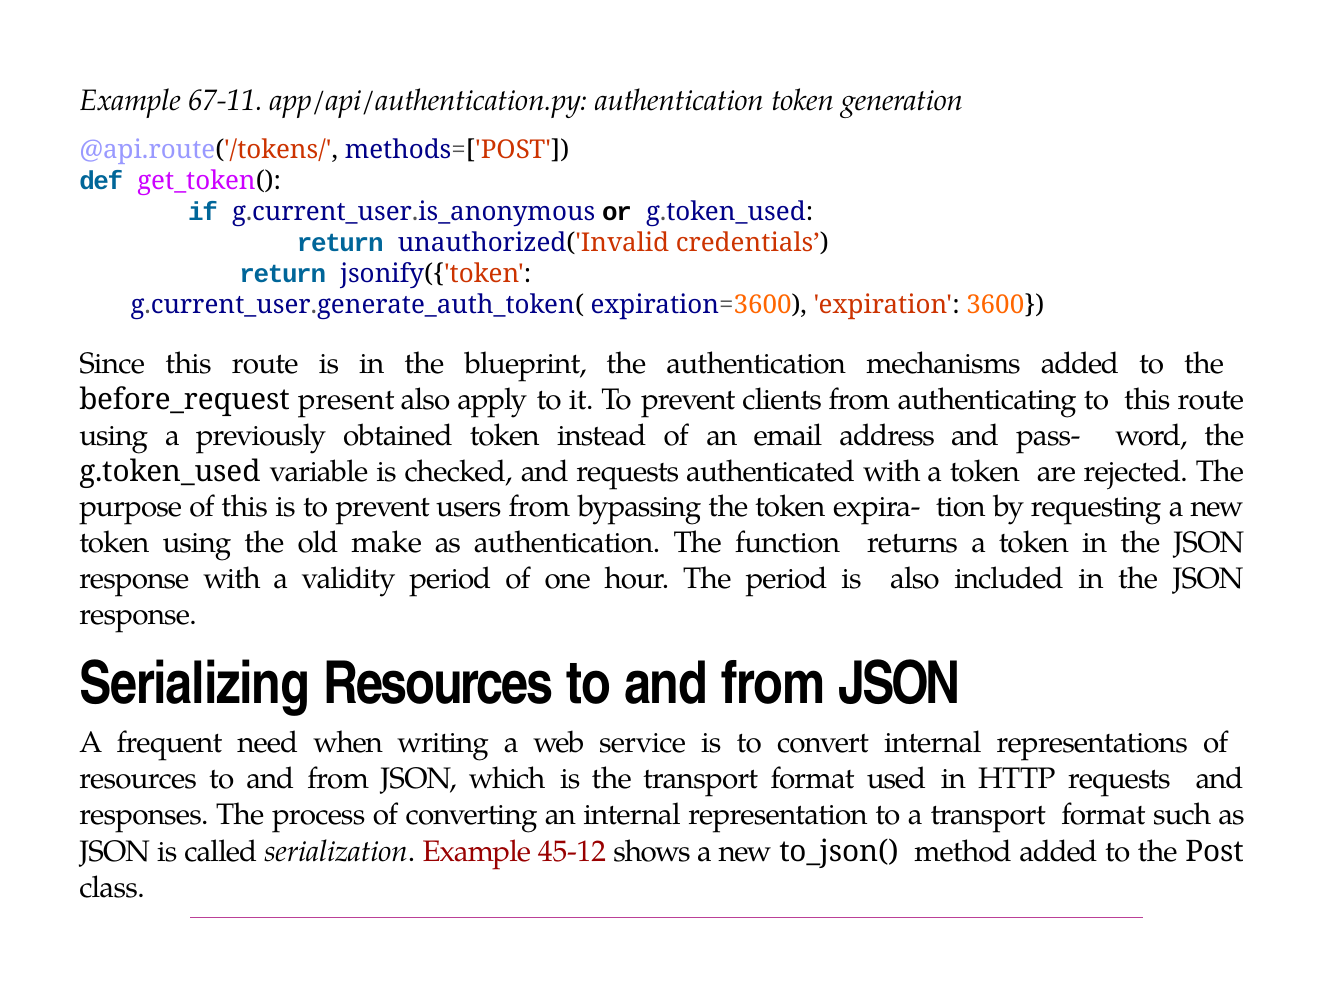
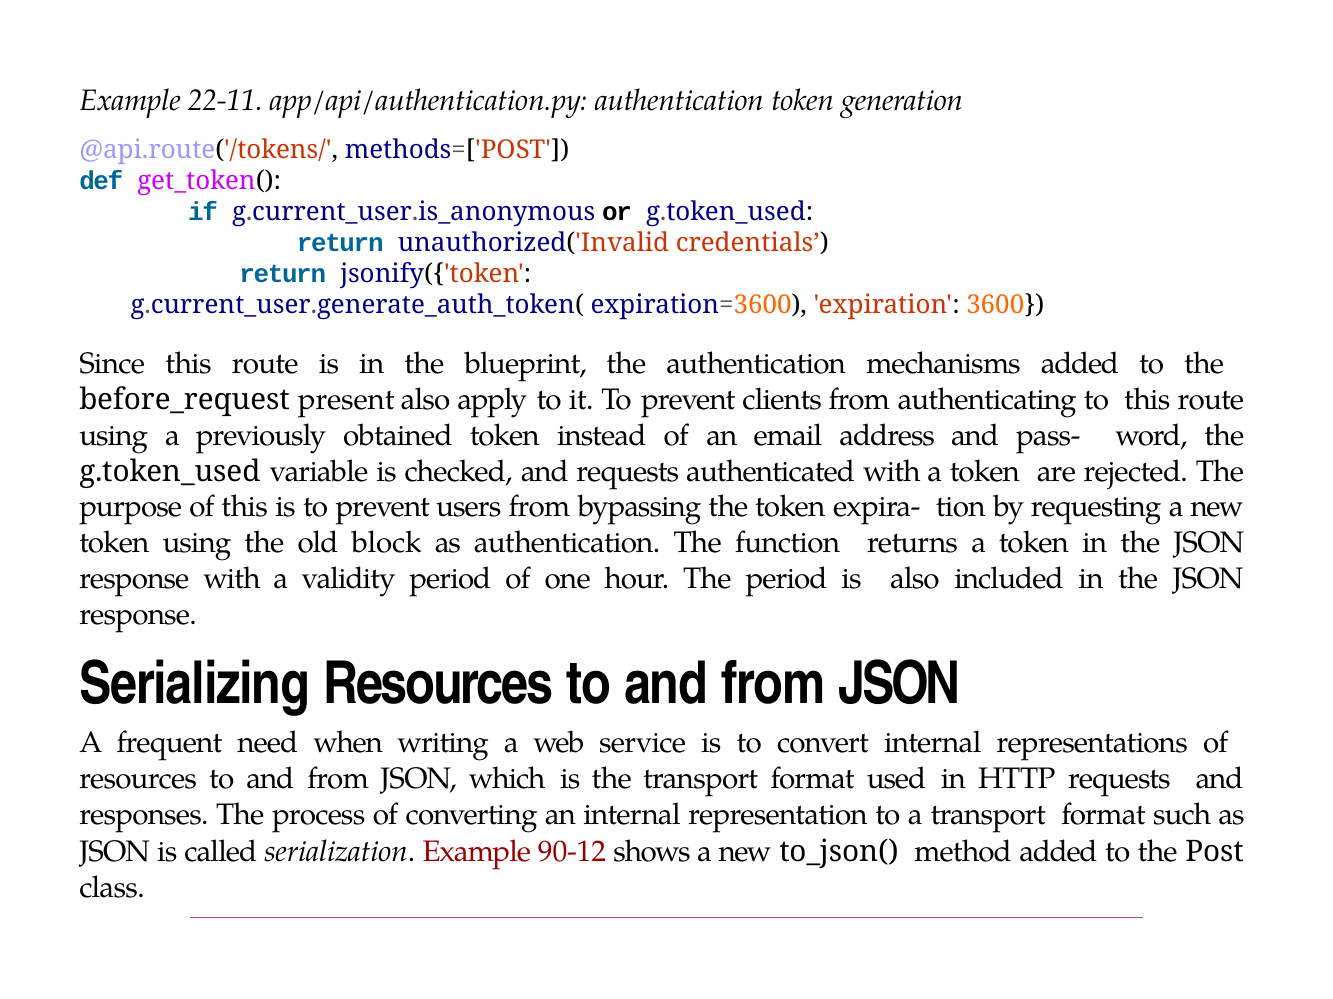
67-11: 67-11 -> 22-11 (225, 101)
make: make -> block (387, 543)
45-12: 45-12 -> 90-12 (572, 852)
